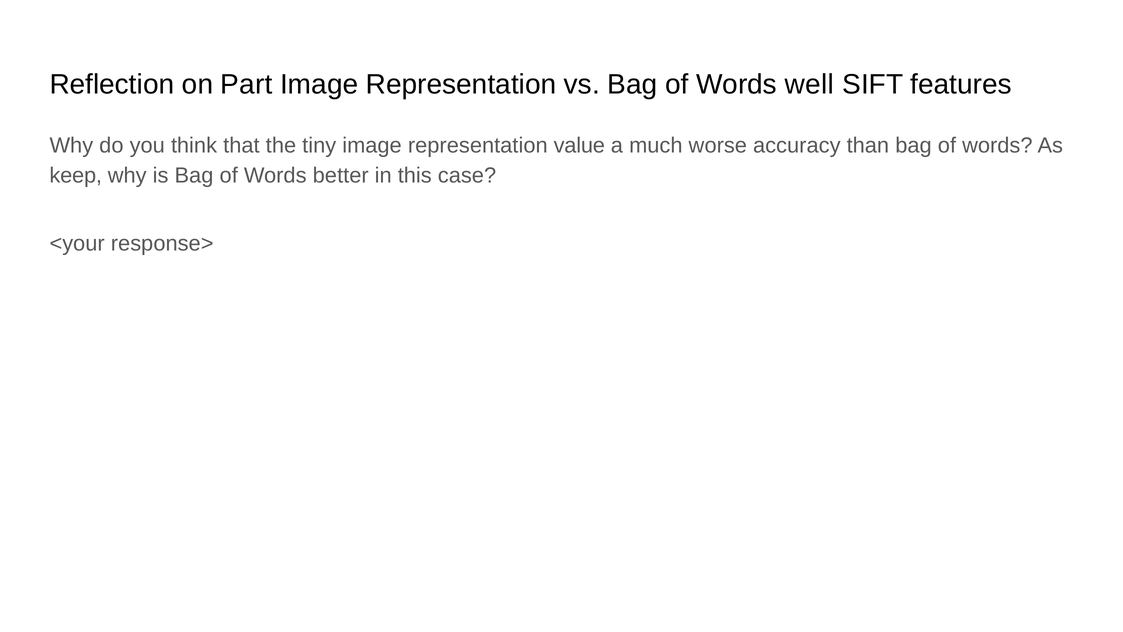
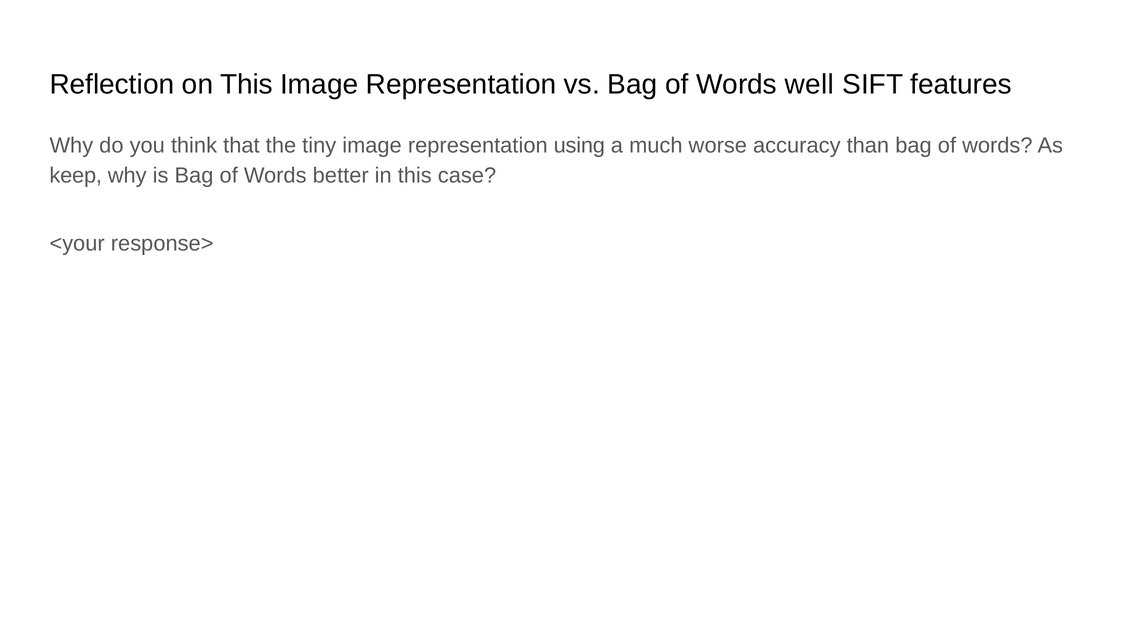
on Part: Part -> This (247, 85)
value: value -> using (579, 145)
